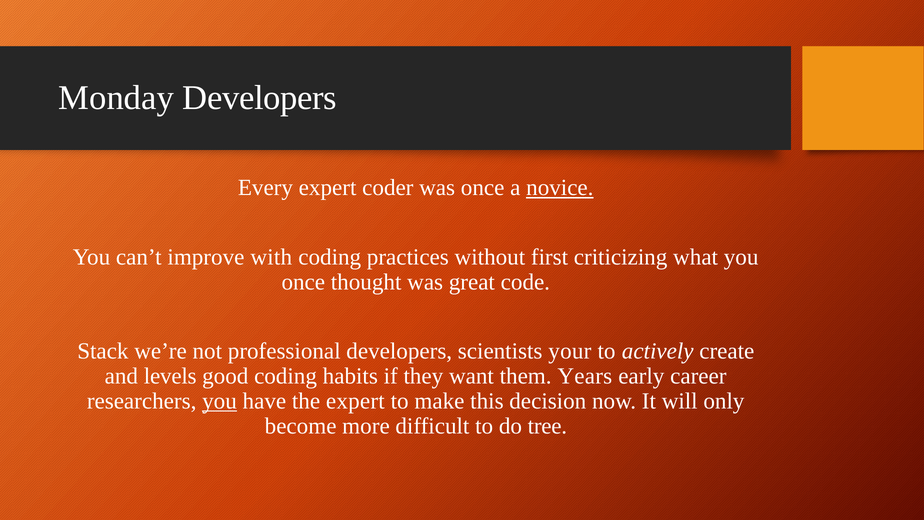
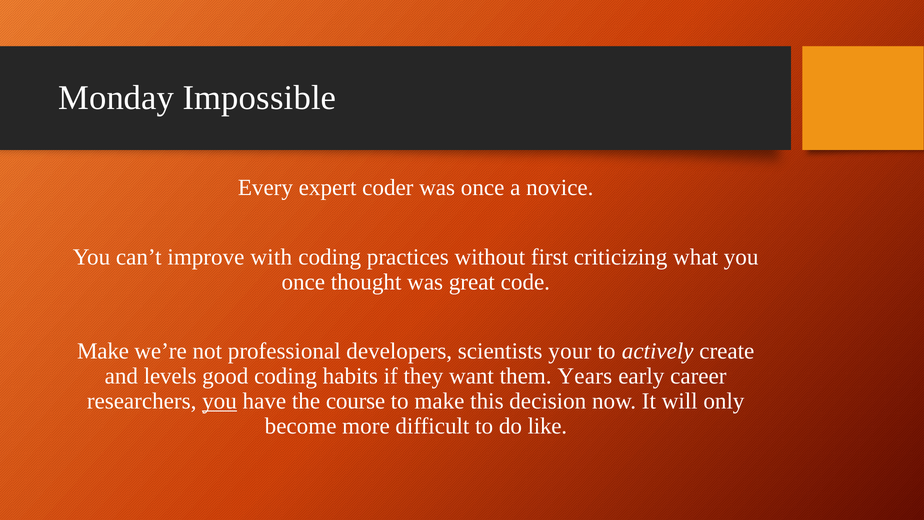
Monday Developers: Developers -> Impossible (259, 98)
novice underline: present -> none (560, 188)
Stack: Stack -> Make (103, 351)
the expert: expert -> course (356, 401)
tree: tree -> like (547, 426)
